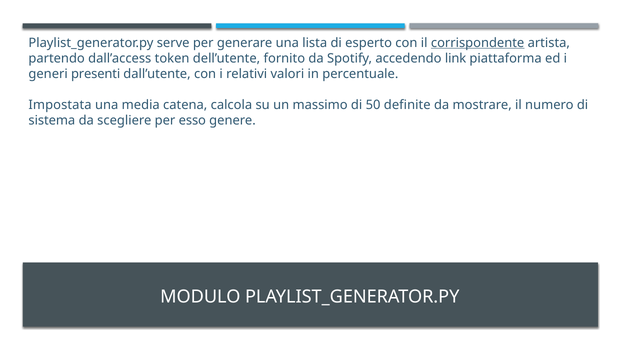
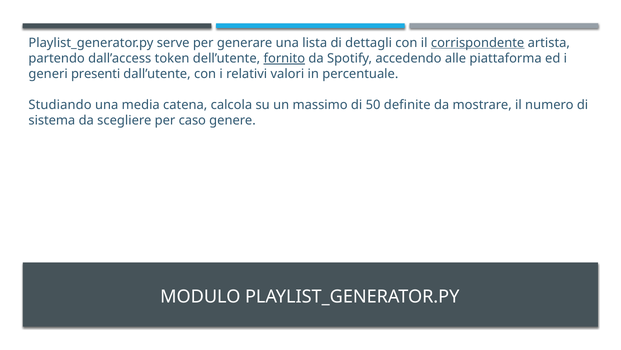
esperto: esperto -> dettagli (369, 43)
fornito underline: none -> present (284, 58)
link: link -> alle (455, 58)
Impostata: Impostata -> Studiando (60, 105)
esso: esso -> caso (192, 120)
